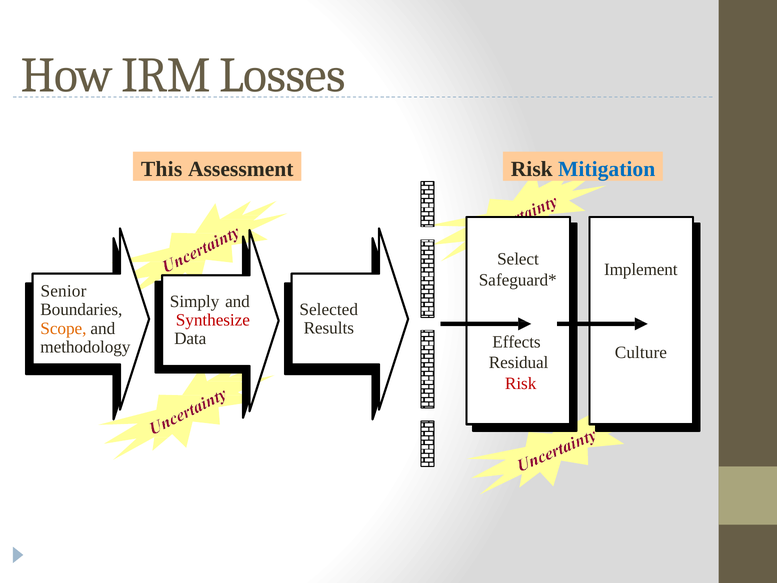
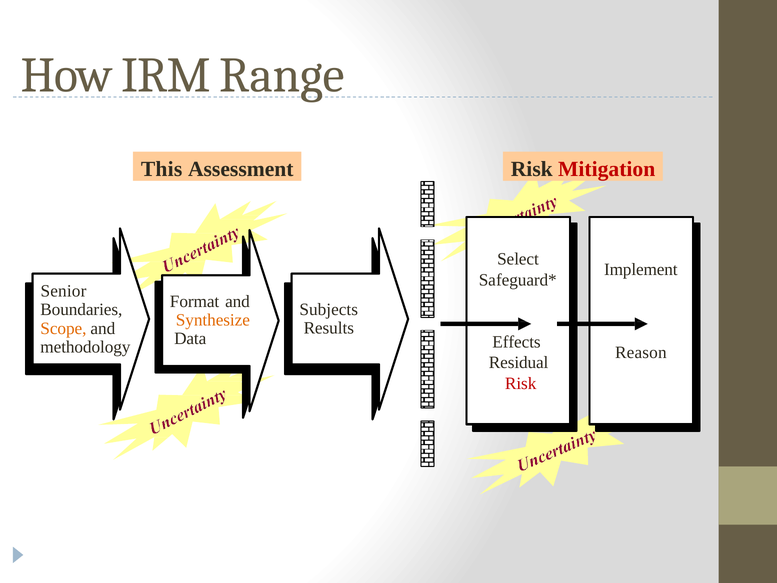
Losses: Losses -> Range (282, 75)
Mitigation colour: blue -> red (607, 169)
Simply: Simply -> Format (195, 301)
Selected: Selected -> Subjects (329, 309)
Synthesize colour: red -> orange (213, 320)
Culture: Culture -> Reason (641, 352)
